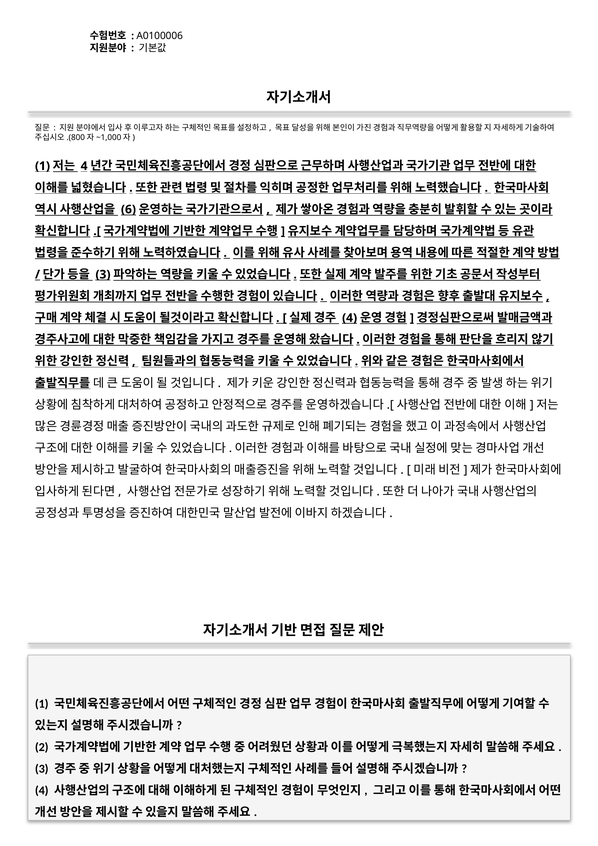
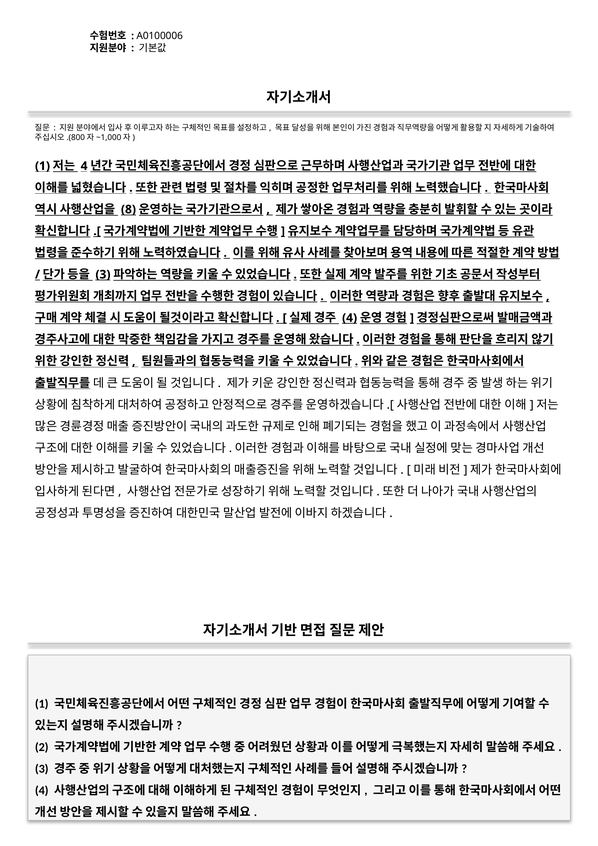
6: 6 -> 8 (128, 209)
